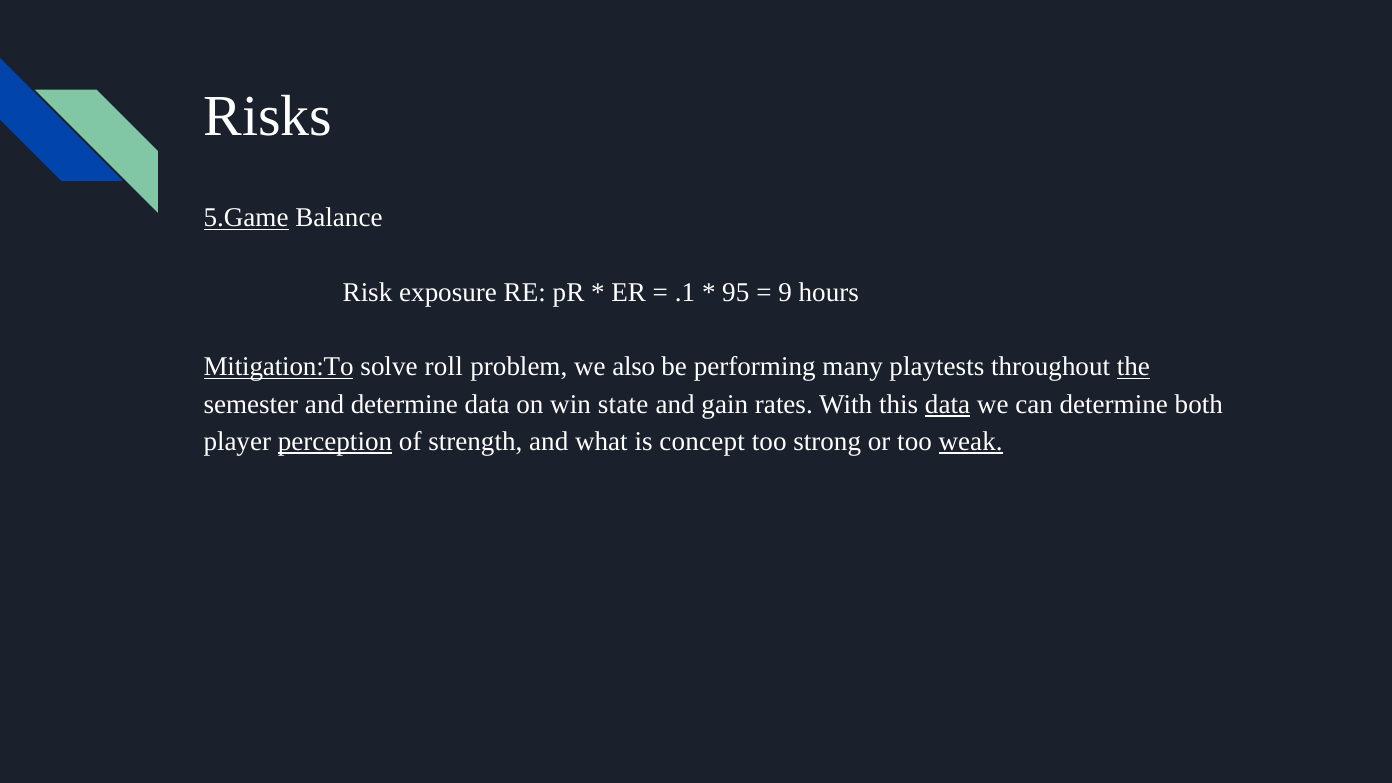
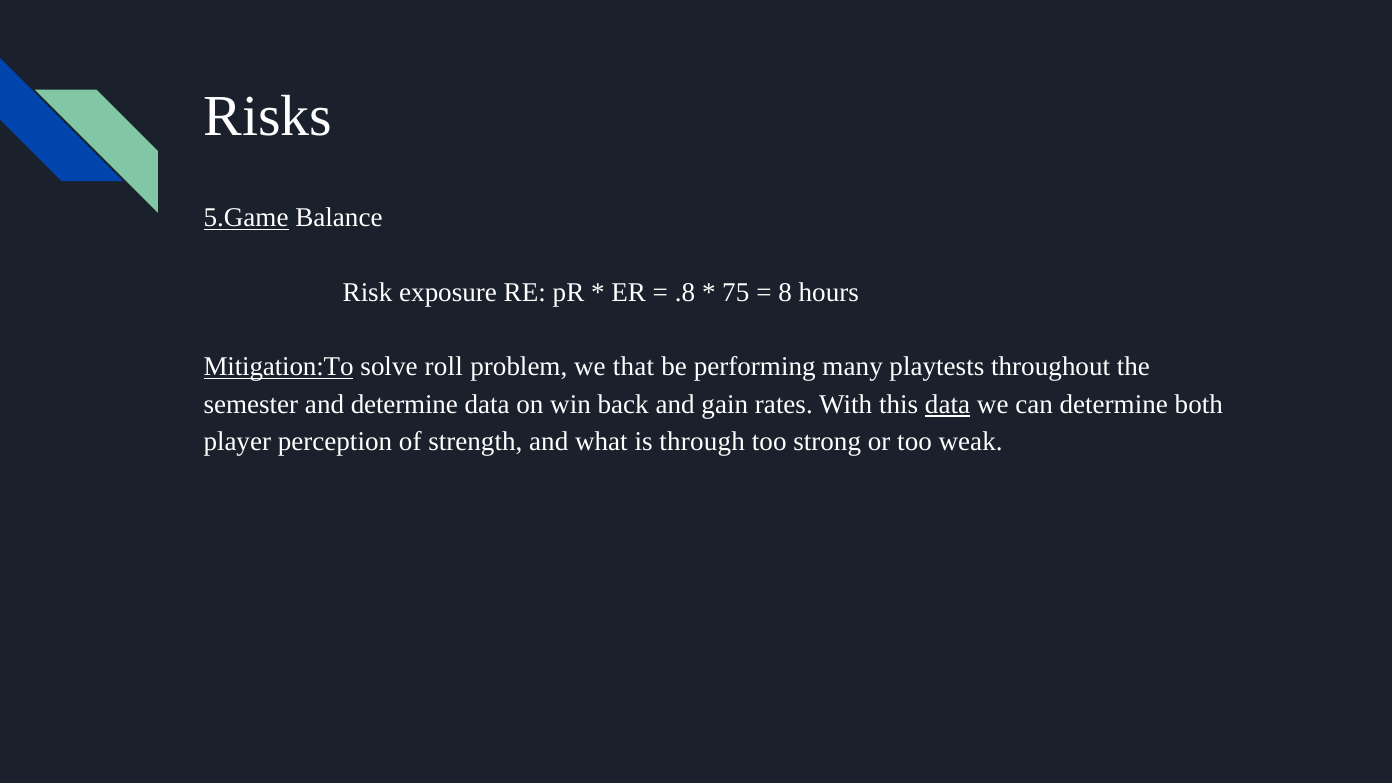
.1: .1 -> .8 (685, 292)
95: 95 -> 75 (736, 292)
9: 9 -> 8 (785, 292)
also: also -> that (634, 367)
the underline: present -> none (1133, 367)
state: state -> back (623, 404)
perception underline: present -> none (335, 442)
concept: concept -> through (702, 442)
weak underline: present -> none (971, 442)
